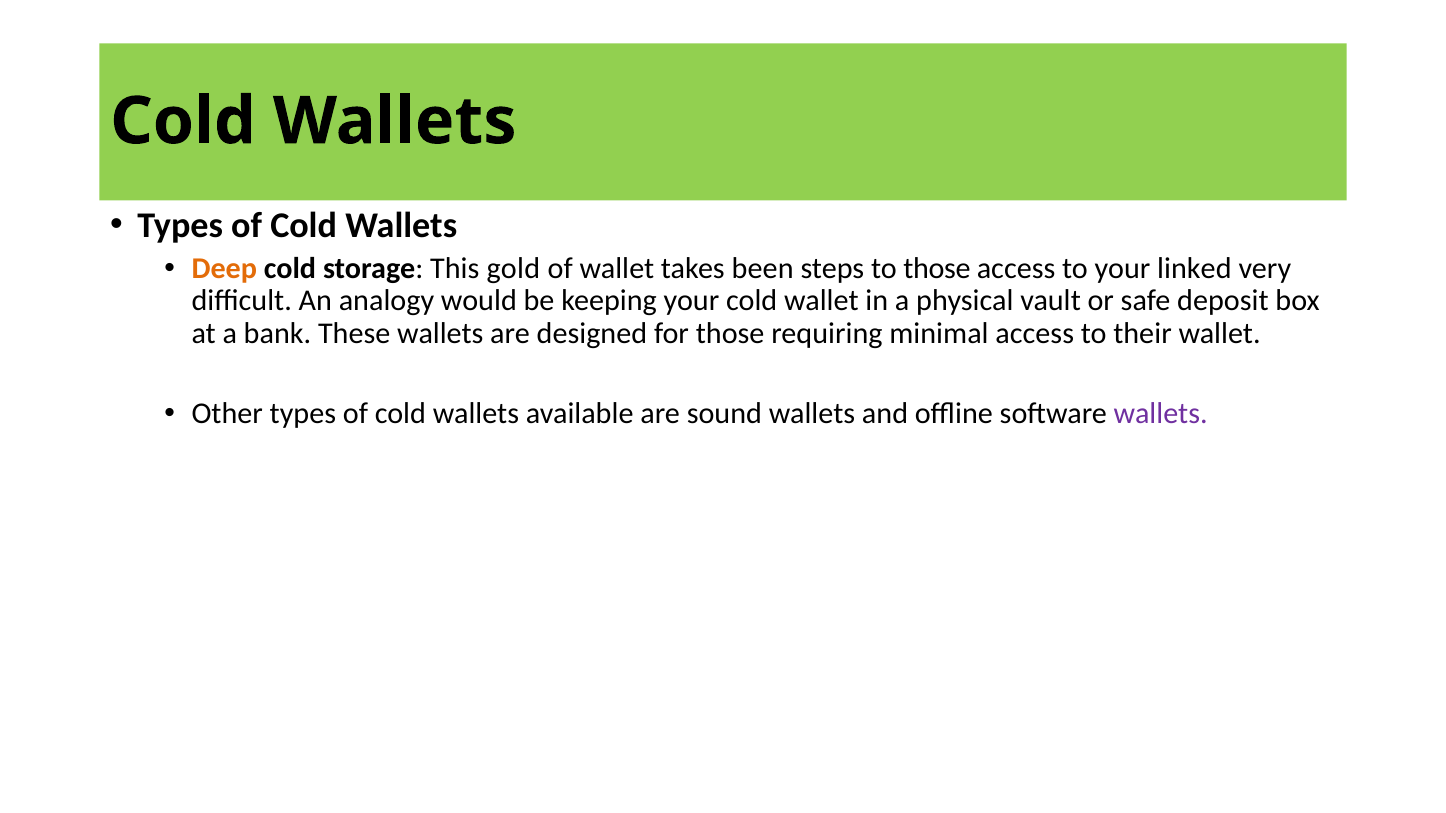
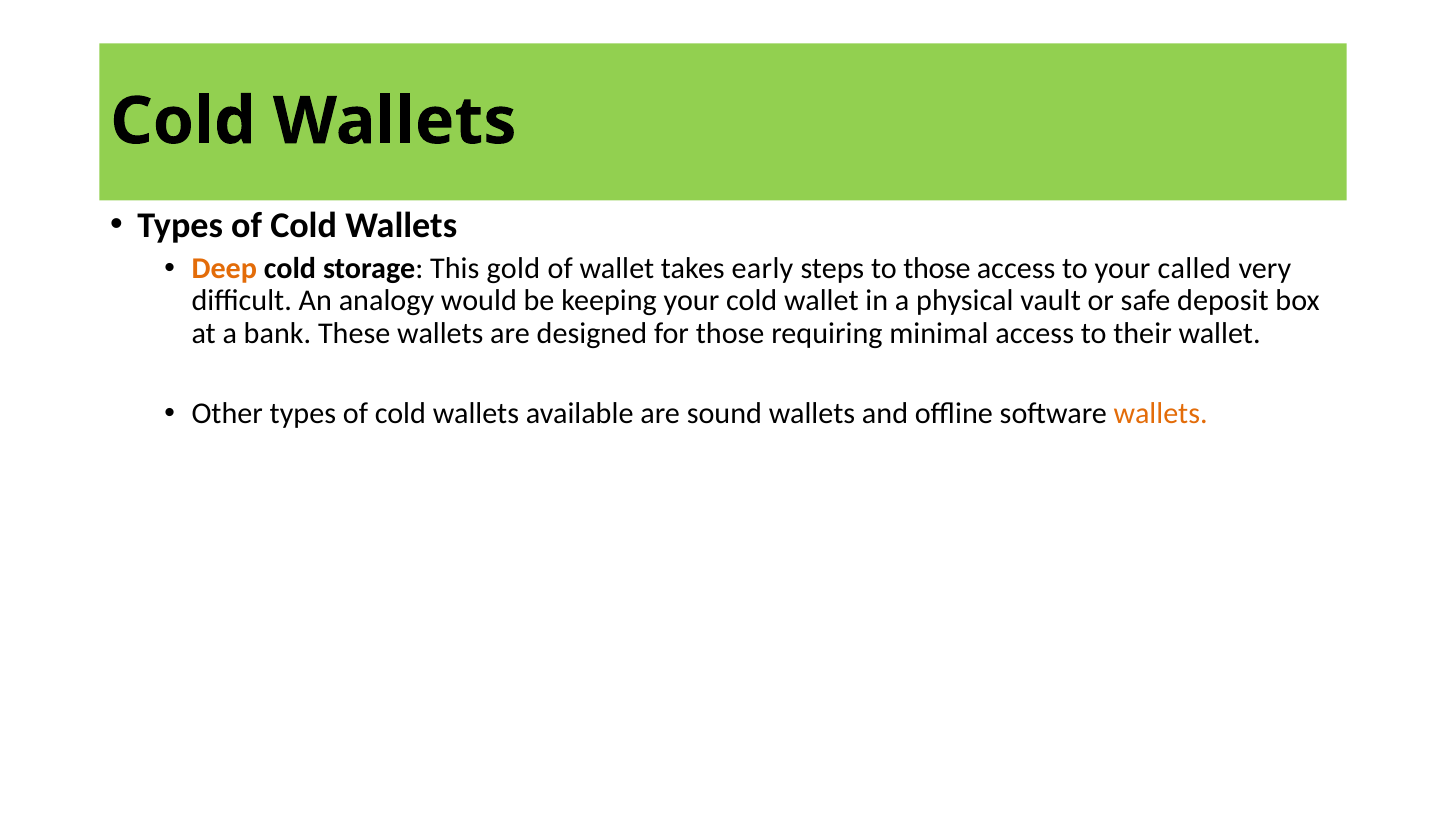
been: been -> early (763, 269)
linked: linked -> called (1194, 269)
wallets colour: purple -> orange (1161, 414)
